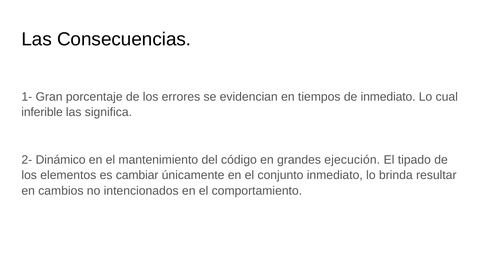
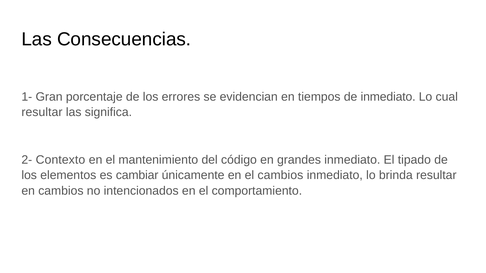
inferible: inferible -> resultar (42, 112)
Dinámico: Dinámico -> Contexto (60, 160)
grandes ejecución: ejecución -> inmediato (352, 160)
el conjunto: conjunto -> cambios (280, 176)
